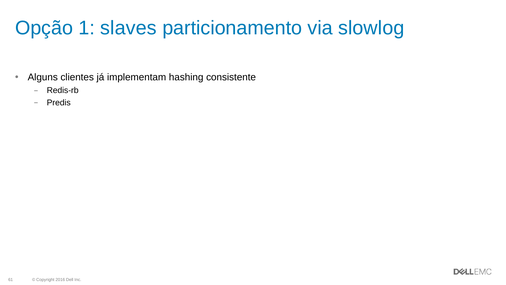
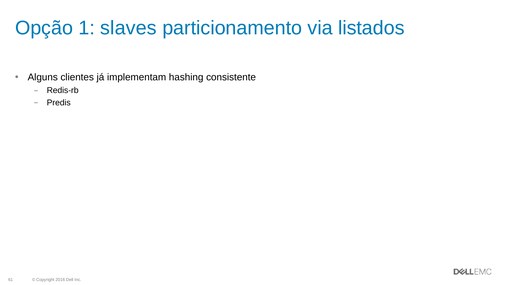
slowlog: slowlog -> listados (371, 28)
